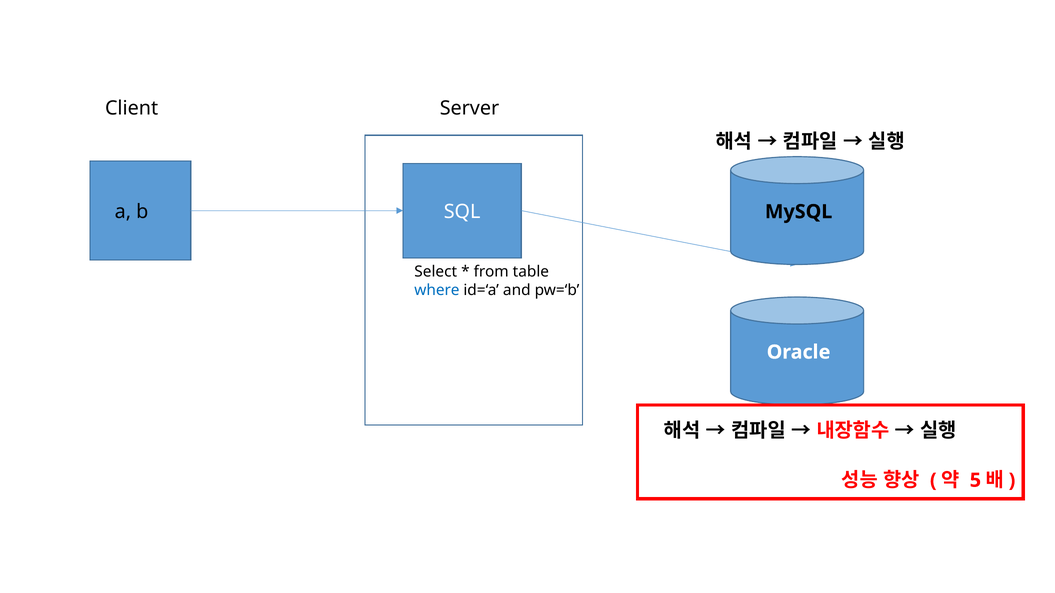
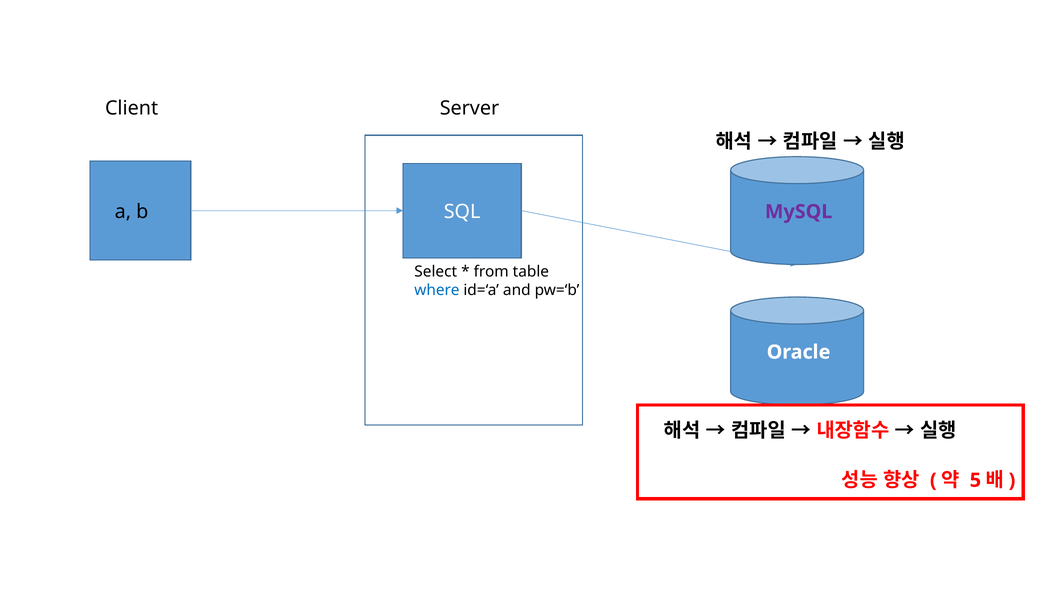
MySQL colour: black -> purple (799, 212)
